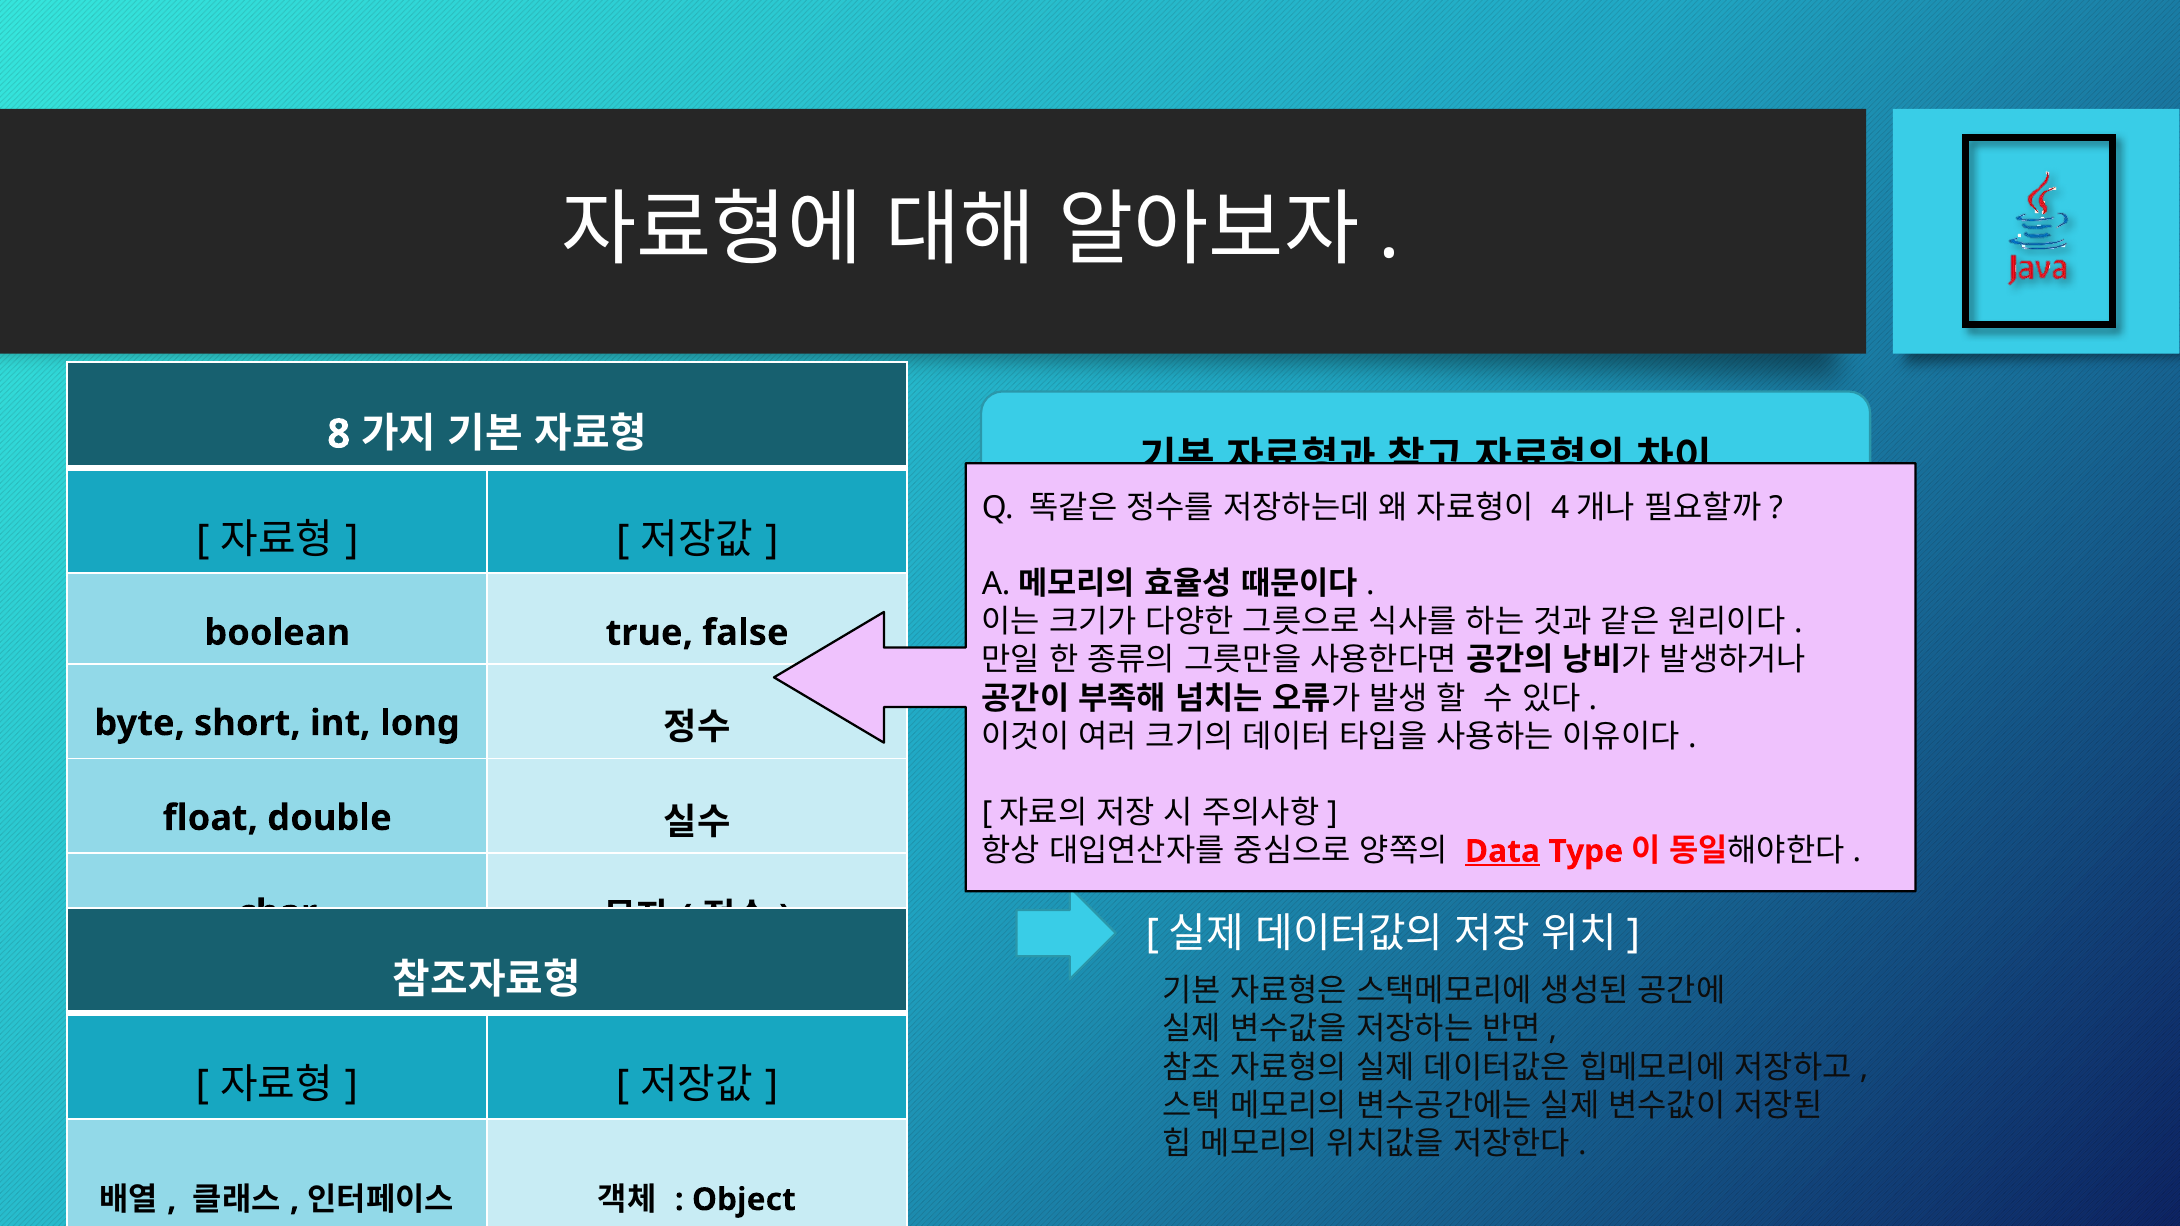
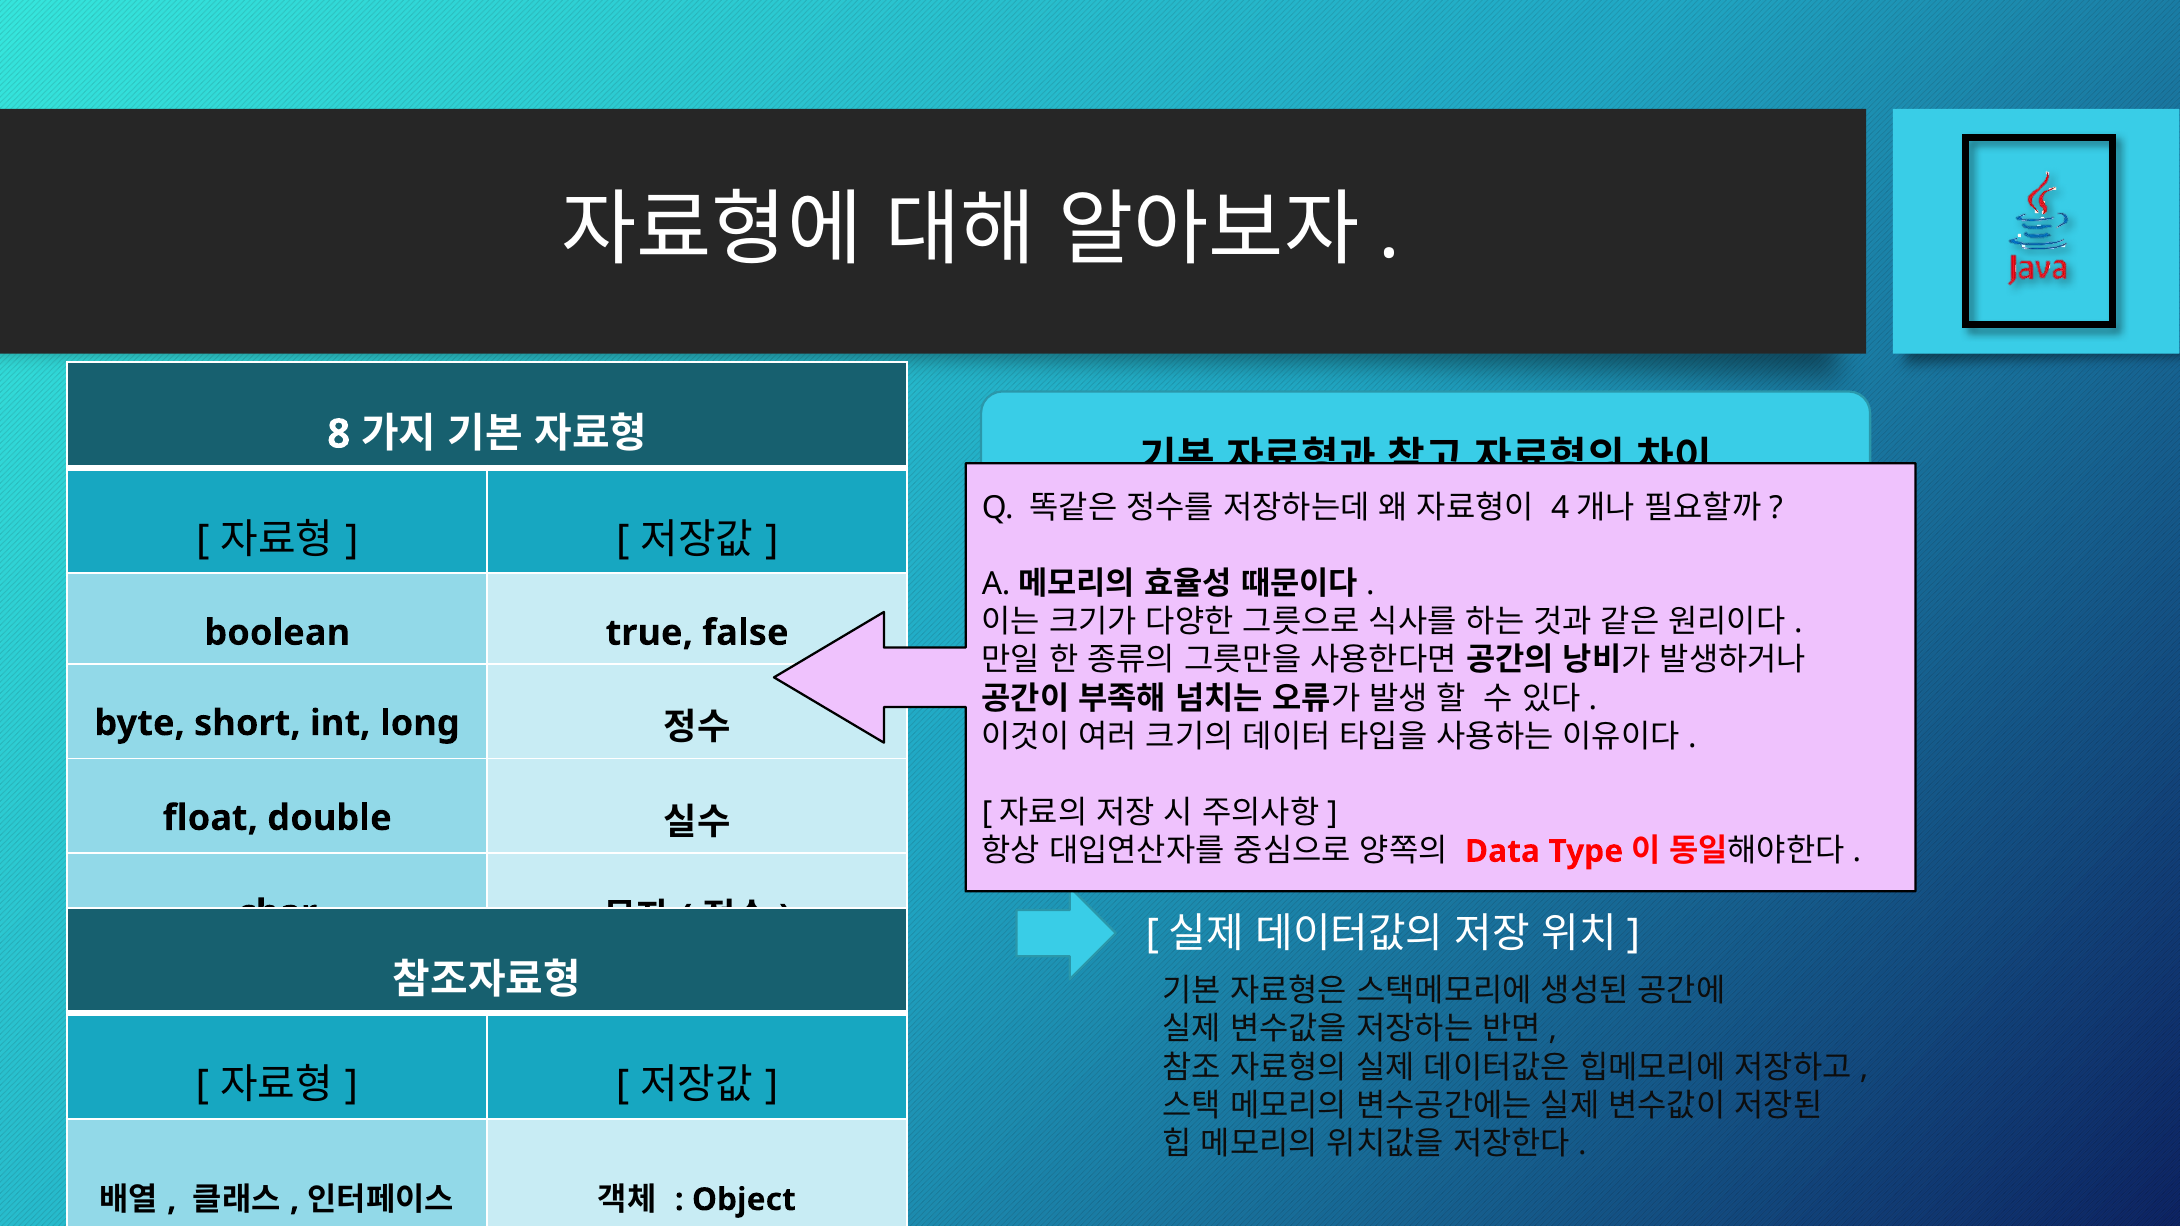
Data underline: present -> none (1502, 851)
